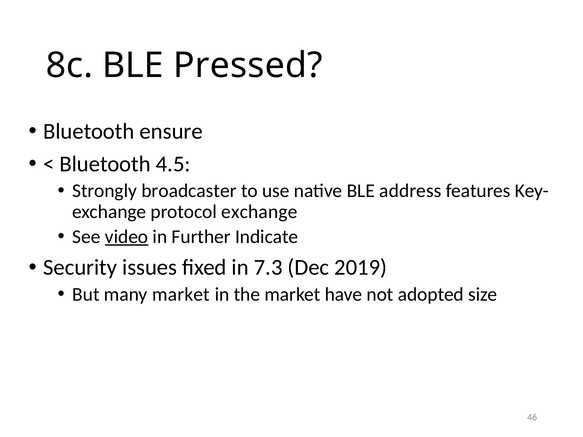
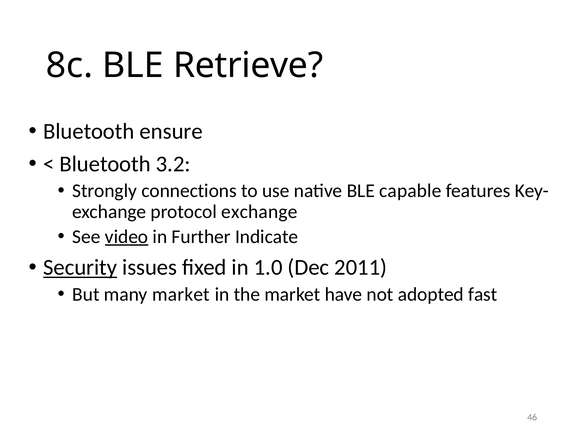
Pressed: Pressed -> Retrieve (248, 65)
4.5: 4.5 -> 3.2 (173, 164)
broadcaster: broadcaster -> connections (189, 191)
address: address -> capable (410, 191)
Security underline: none -> present (80, 268)
7.3: 7.3 -> 1.0 (268, 268)
2019: 2019 -> 2011 (361, 268)
size: size -> fast (483, 294)
